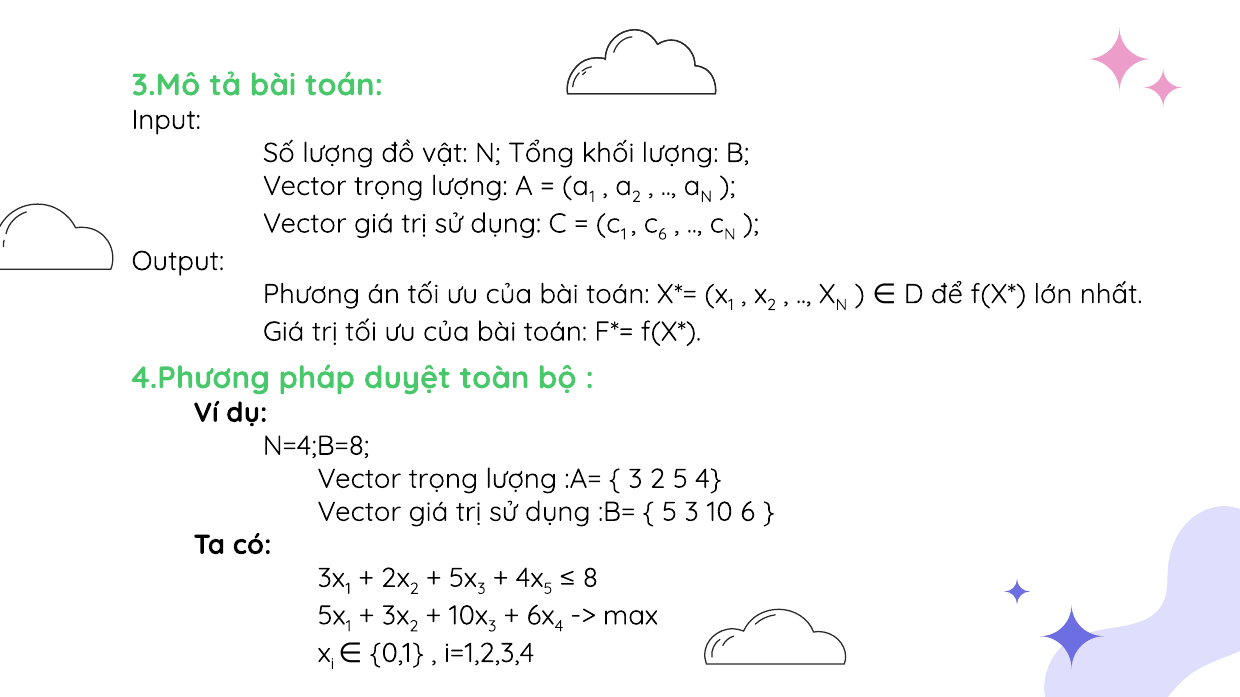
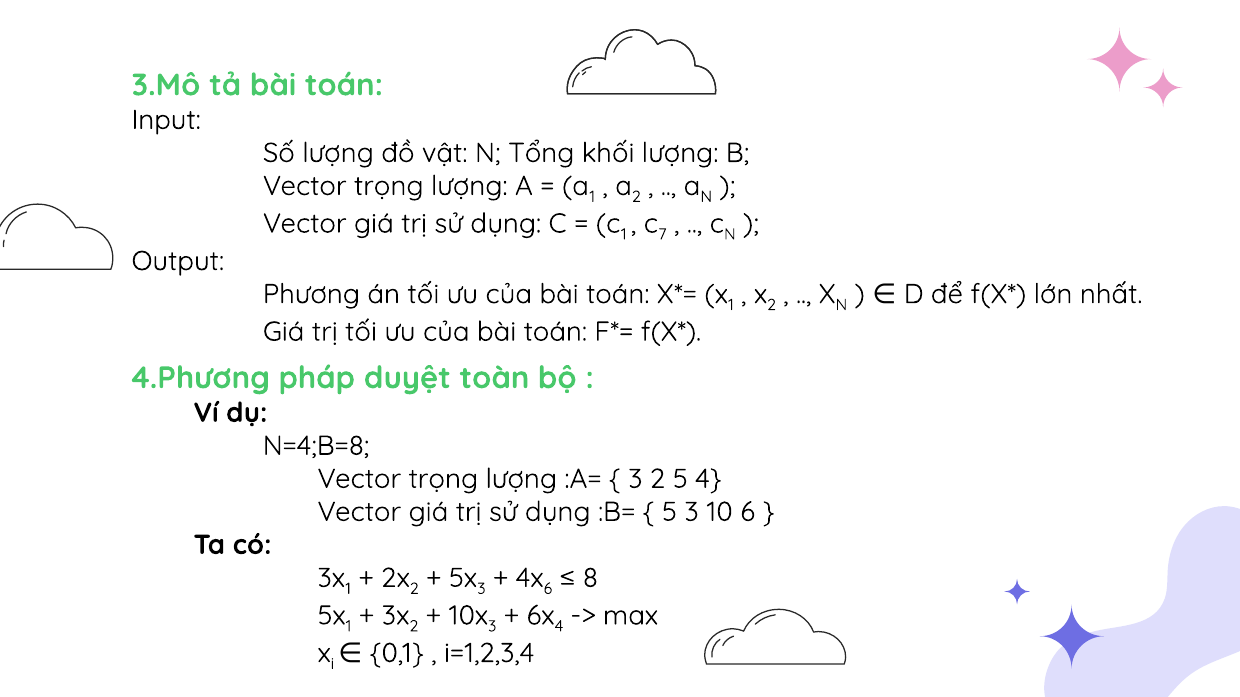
c 6: 6 -> 7 (662, 234)
5: 5 -> 6 (548, 589)
